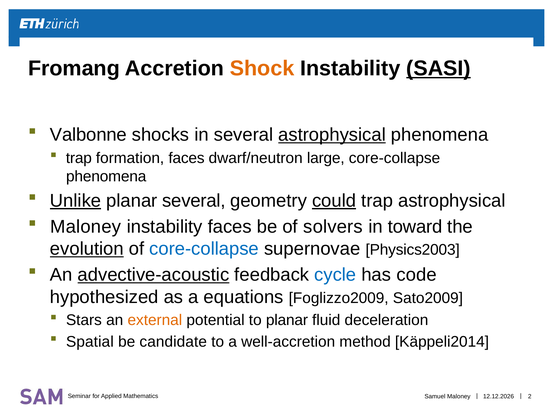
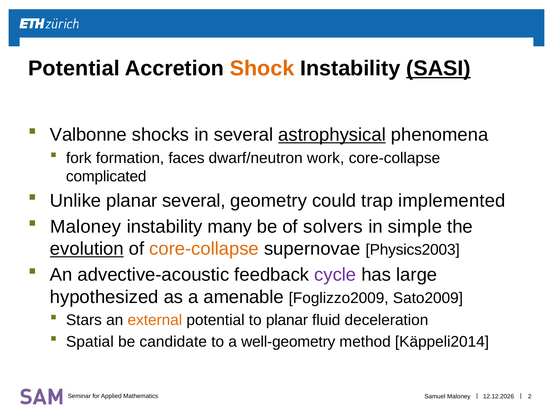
Fromang: Fromang -> Potential (74, 68)
trap: trap -> fork (79, 158)
large: large -> work (326, 158)
phenomena: phenomena -> complicated (106, 176)
Unlike underline: present -> none (76, 201)
could underline: present -> none (334, 201)
trap astrophysical: astrophysical -> implemented (452, 201)
instability faces: faces -> many (230, 227)
toward: toward -> simple (415, 227)
core-collapse colour: blue -> orange (204, 249)
advective-acoustic underline: present -> none (153, 275)
cycle colour: blue -> purple (335, 275)
code: code -> large (417, 275)
equations: equations -> amenable (244, 297)
well-accretion: well-accretion -> well-geometry (288, 341)
